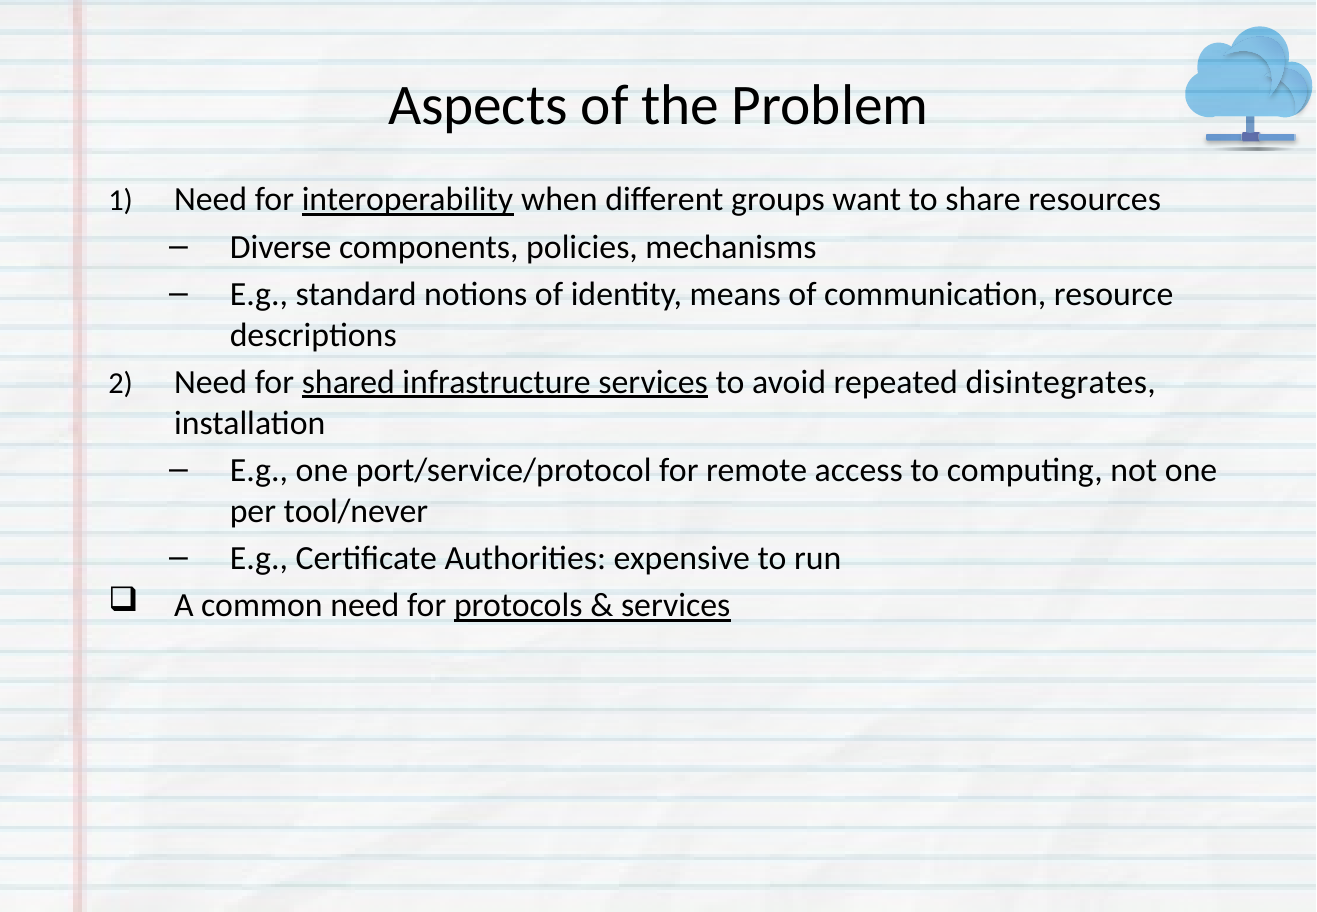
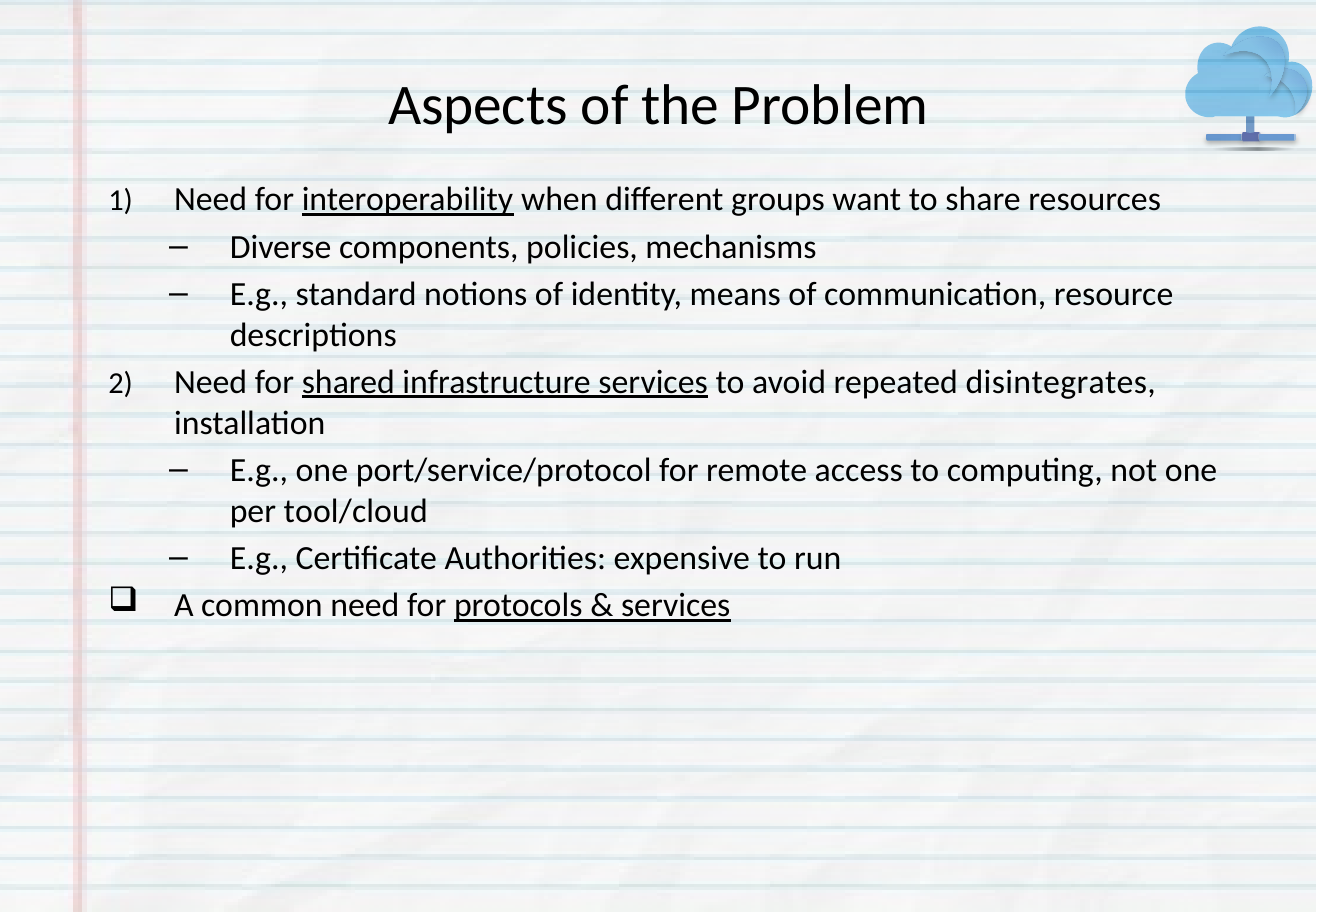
tool/never: tool/never -> tool/cloud (356, 511)
